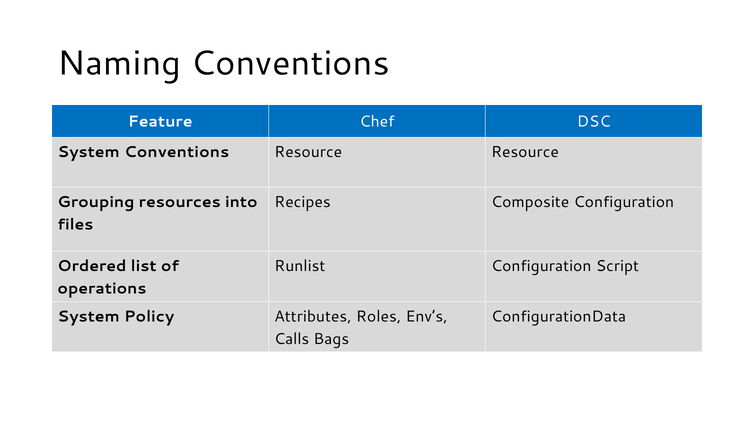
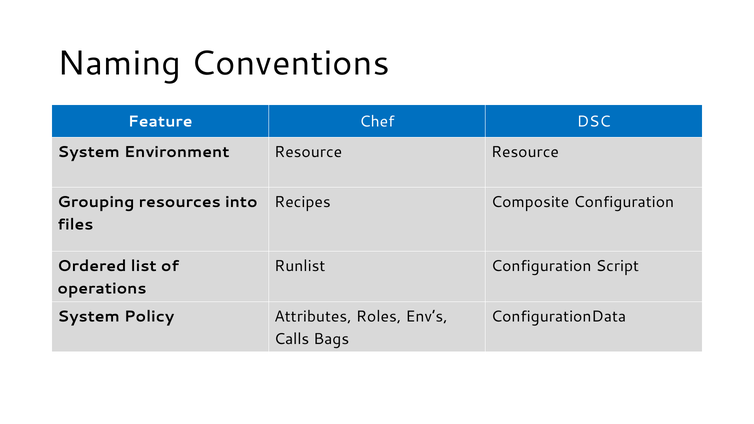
System Conventions: Conventions -> Environment (177, 152)
